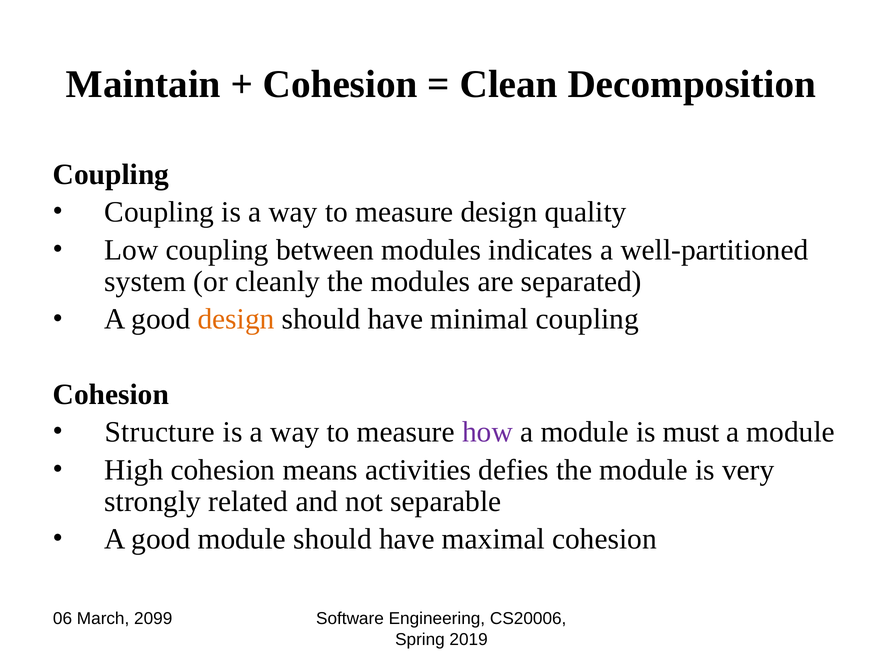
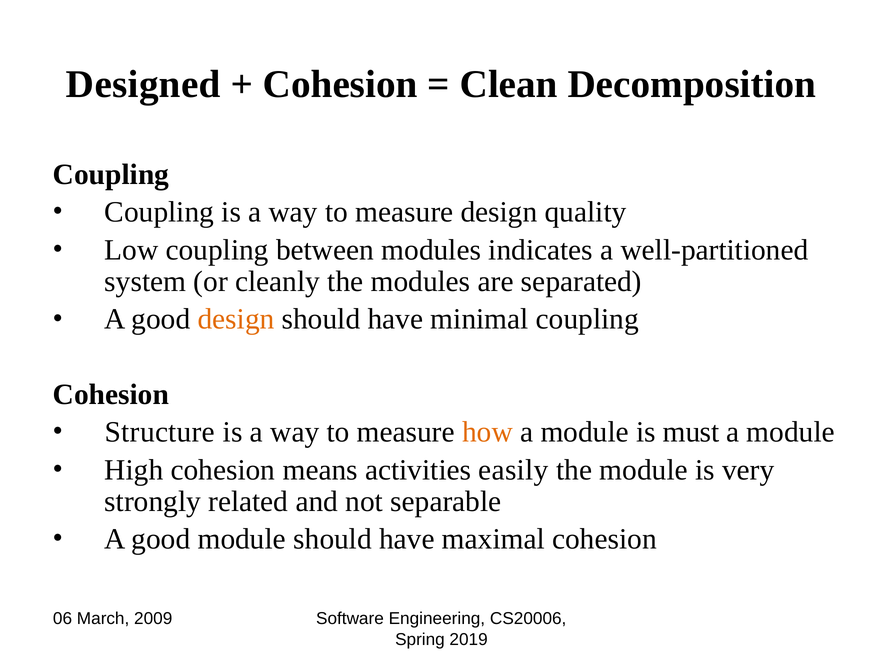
Maintain: Maintain -> Designed (143, 84)
how colour: purple -> orange (487, 432)
defies: defies -> easily (513, 470)
2099: 2099 -> 2009 (153, 619)
